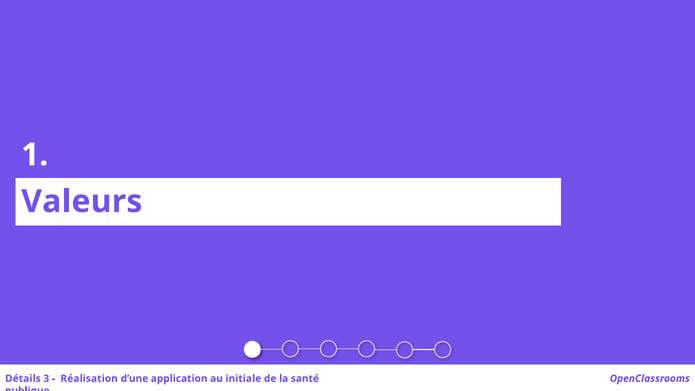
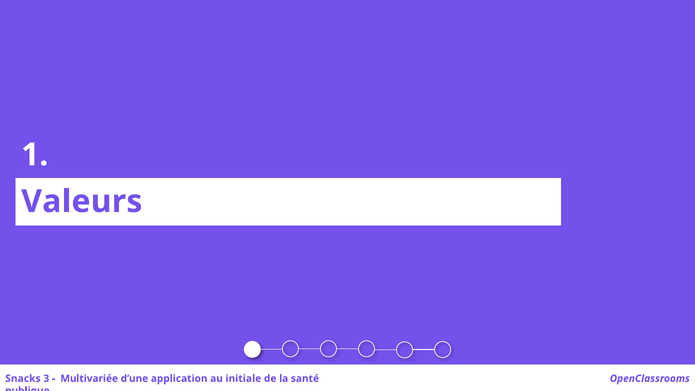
Détails: Détails -> Snacks (23, 378)
Réalisation: Réalisation -> Multivariée (89, 378)
